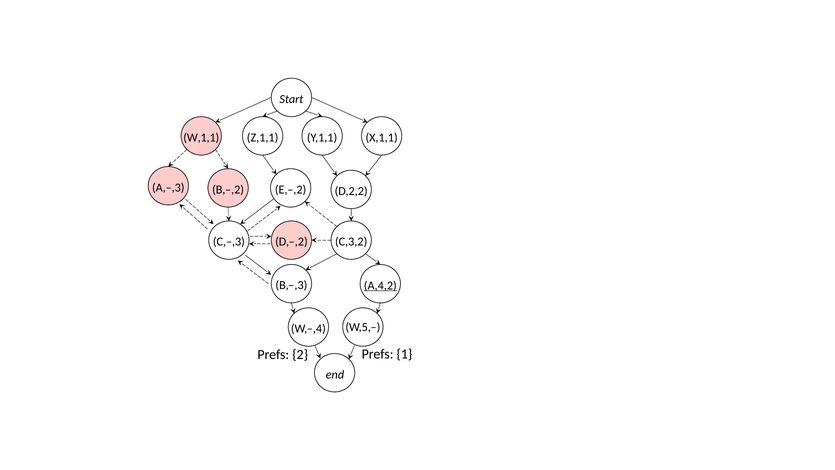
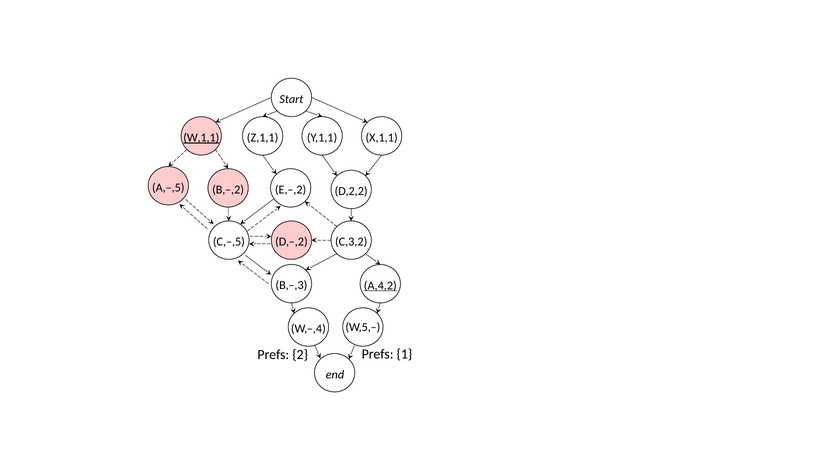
W,1,1 underline: none -> present (201, 138)
A,–,3: A,–,3 -> A,–,5 (168, 187)
C,–,3: C,–,3 -> C,–,5 (229, 242)
